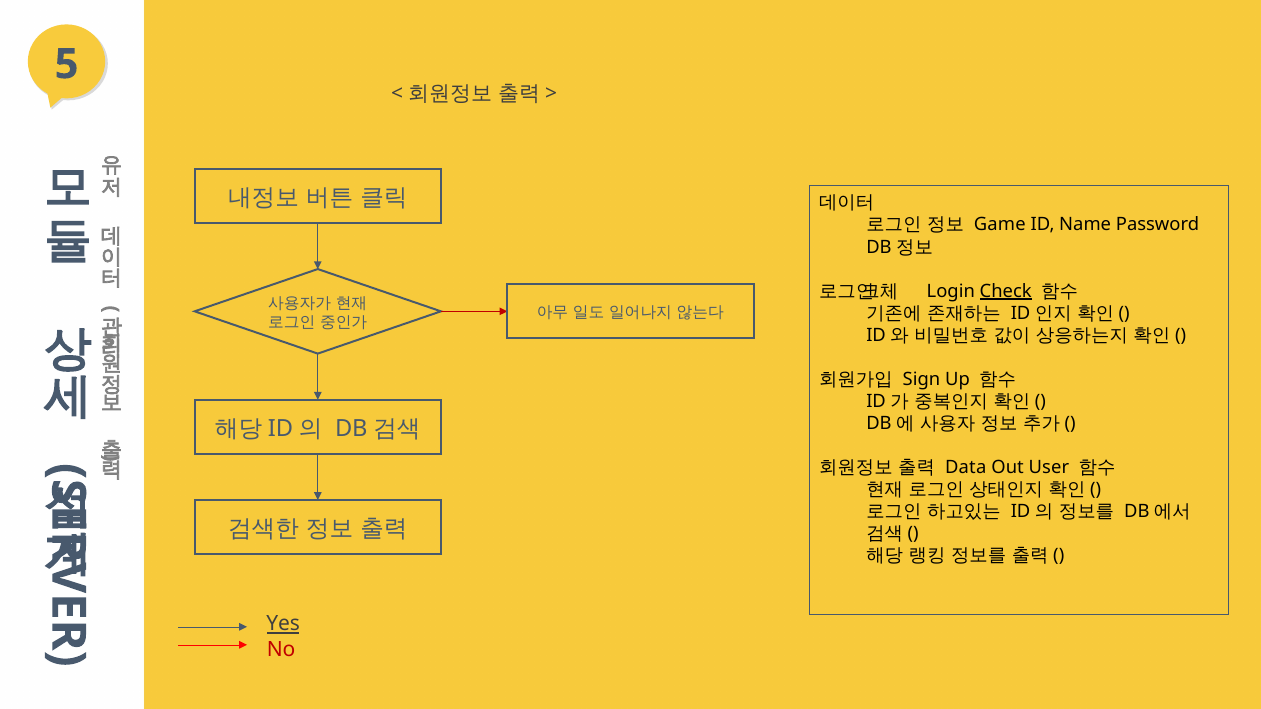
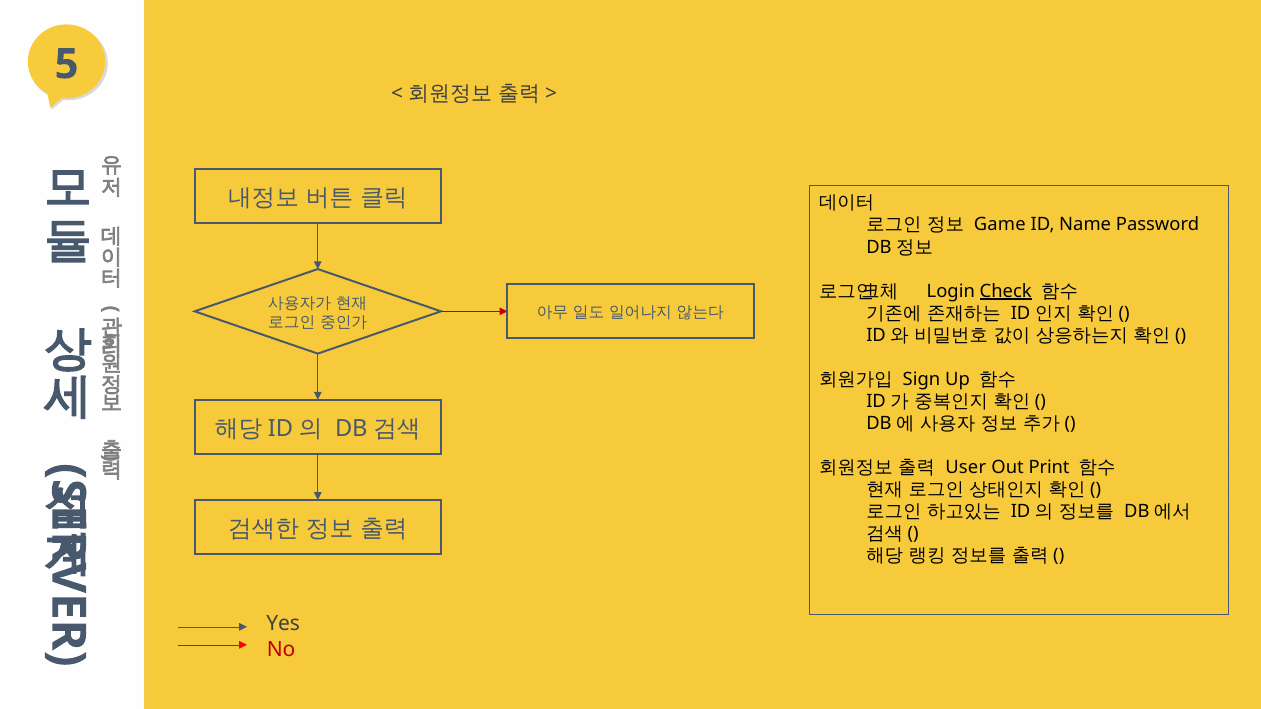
Data: Data -> User (966, 468)
User: User -> Print (1049, 468)
Yes underline: present -> none (283, 624)
